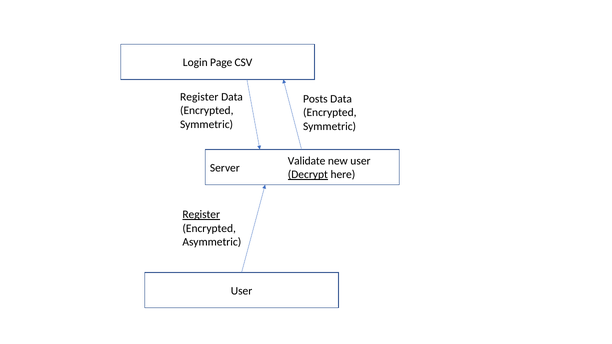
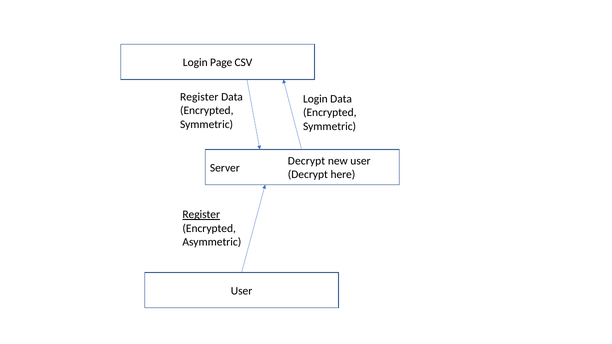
Posts: Posts -> Login (315, 99)
Validate: Validate -> Decrypt (307, 161)
Decrypt underline: present -> none (308, 175)
